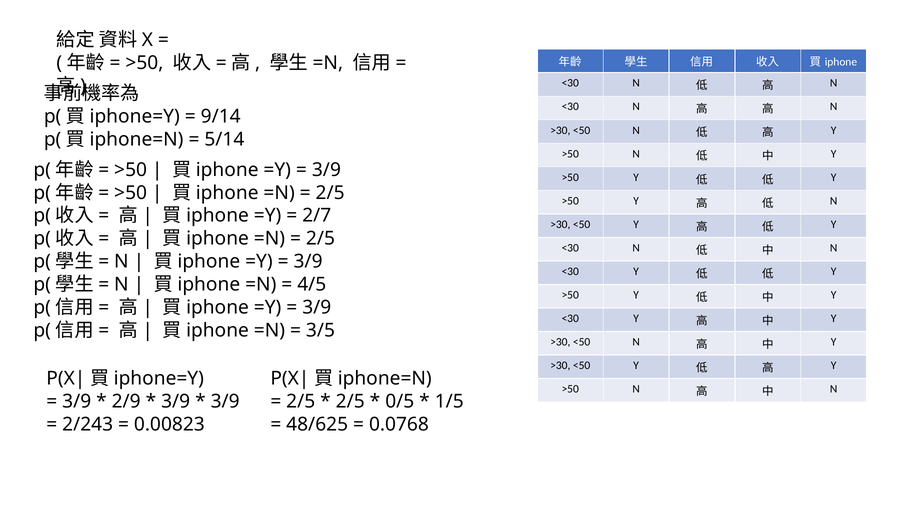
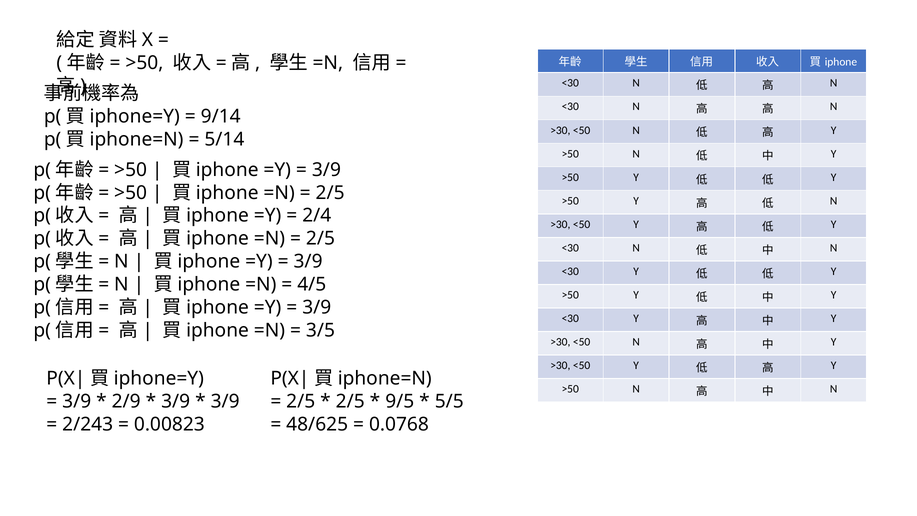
2/7: 2/7 -> 2/4 (317, 216)
0/5: 0/5 -> 9/5 (400, 401)
1/5: 1/5 -> 5/5 (449, 401)
